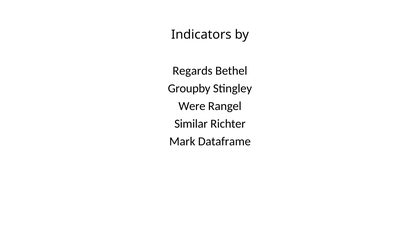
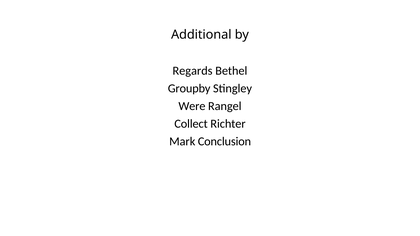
Indicators: Indicators -> Additional (201, 35)
Similar: Similar -> Collect (191, 124)
Dataframe: Dataframe -> Conclusion (224, 141)
